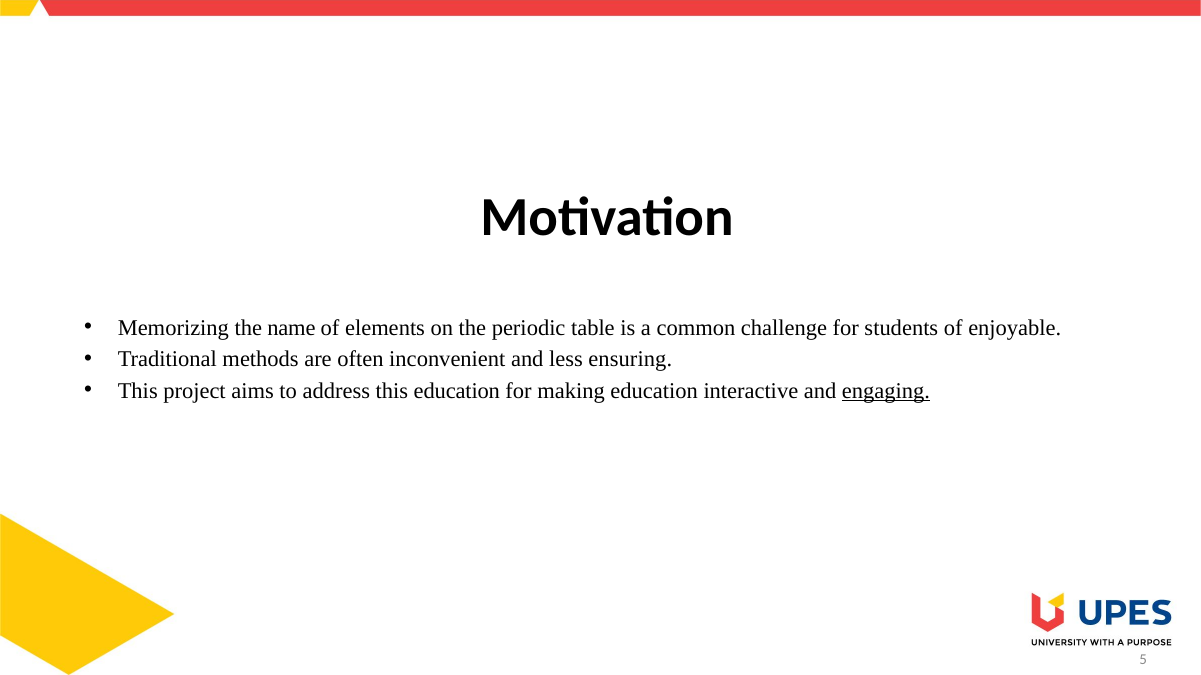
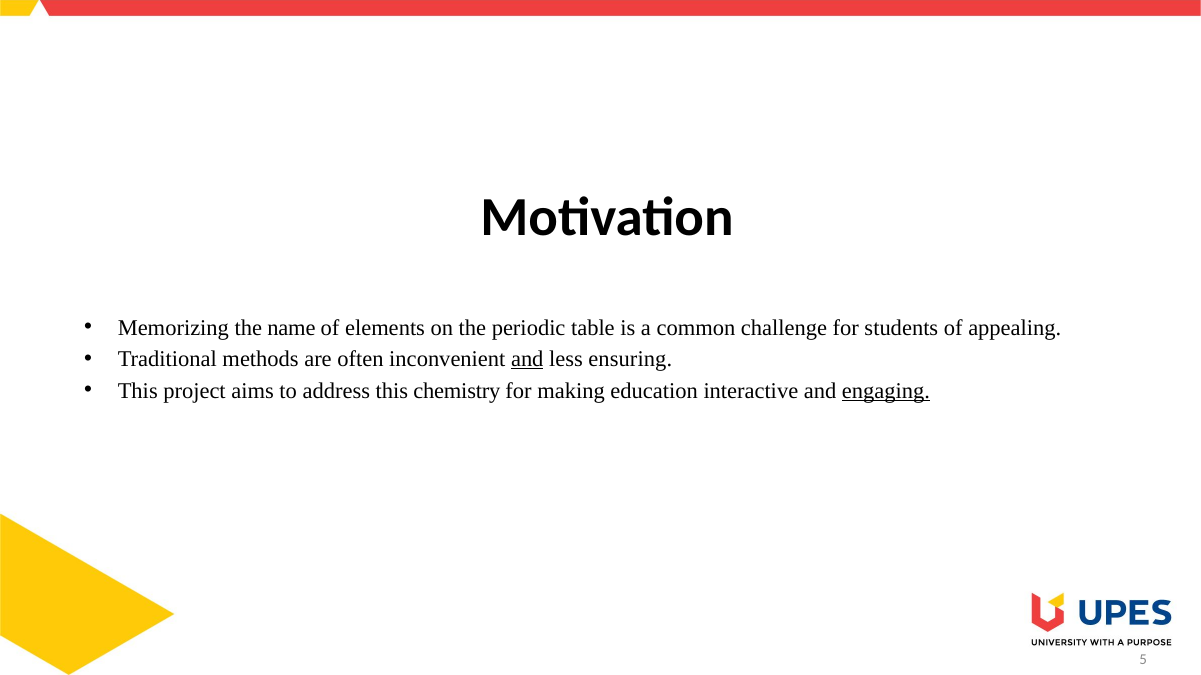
enjoyable: enjoyable -> appealing (1015, 328)
and underline: none -> present (527, 359)
this education: education -> chemistry (457, 391)
